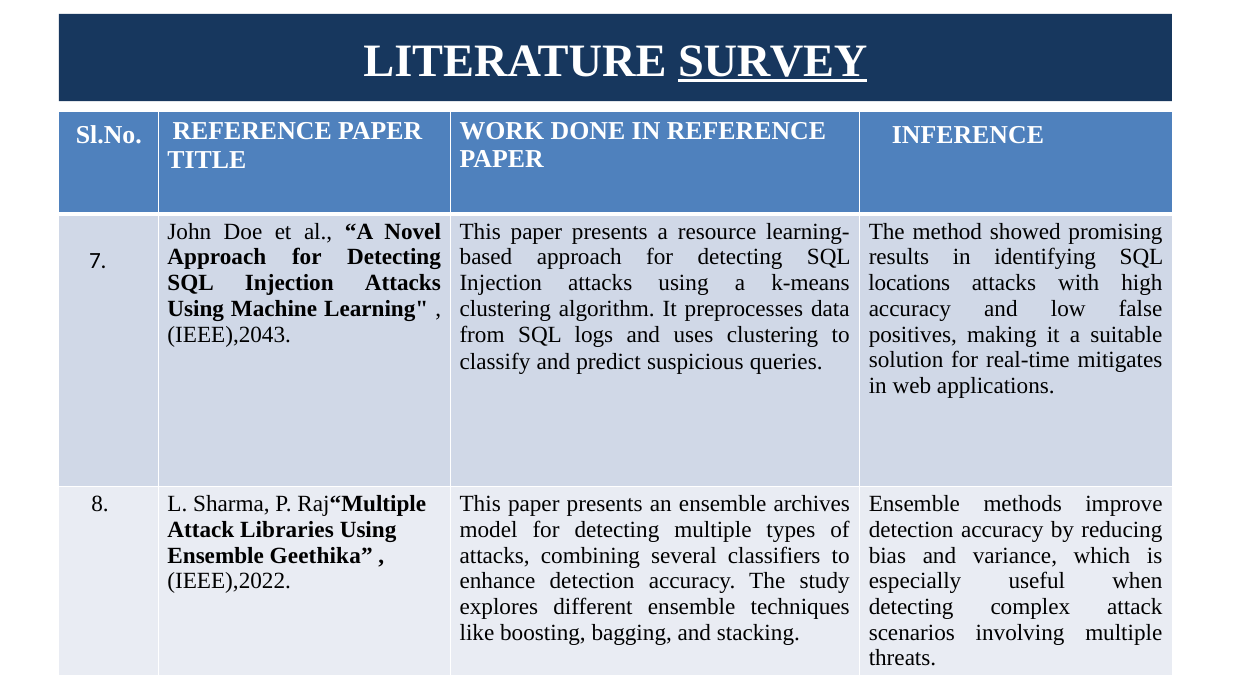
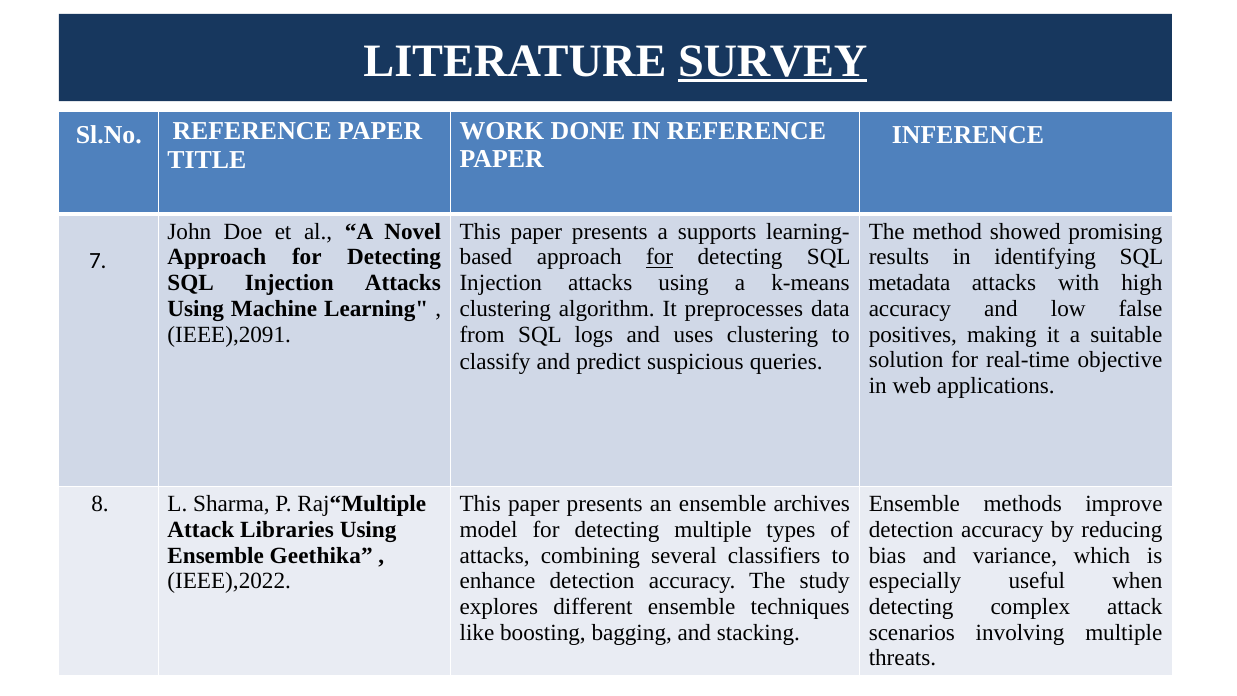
resource: resource -> supports (717, 232)
for underline: none -> present (660, 257)
locations: locations -> metadata (909, 283)
IEEE),2043: IEEE),2043 -> IEEE),2091 (229, 334)
mitigates: mitigates -> objective (1120, 360)
